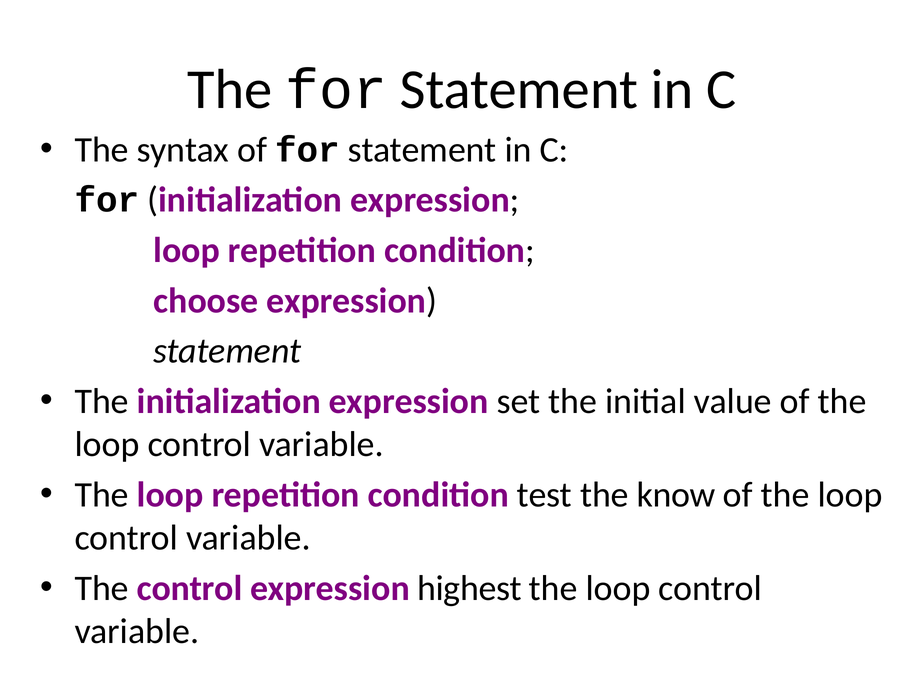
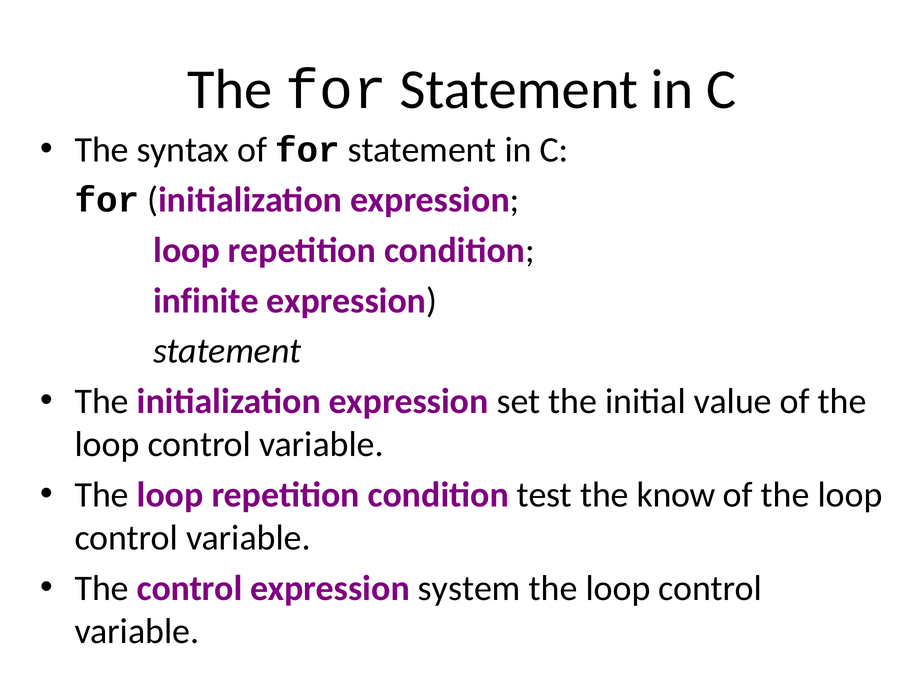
choose: choose -> infinite (206, 301)
highest: highest -> system (469, 588)
